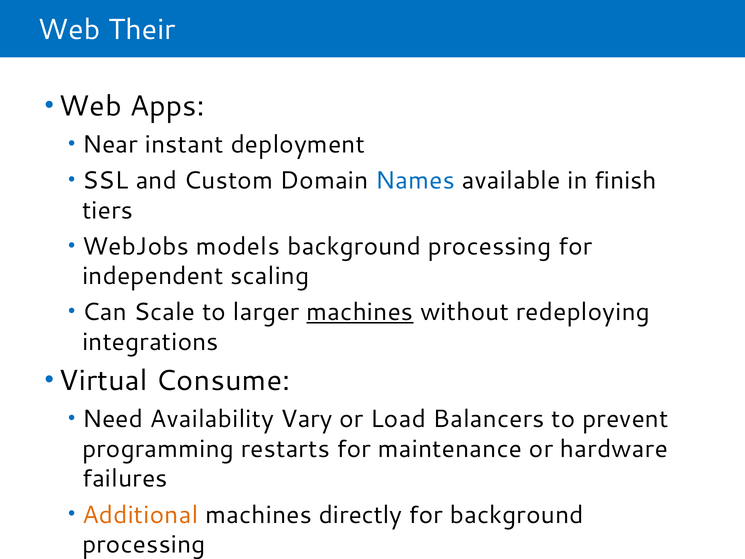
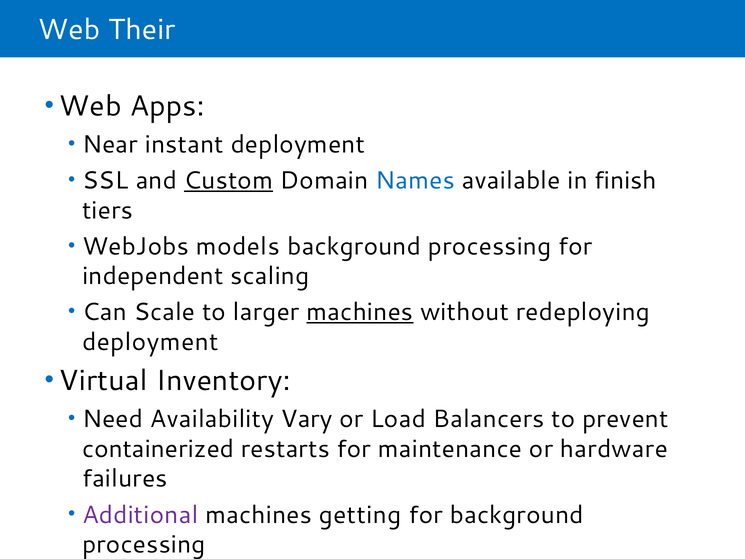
Custom underline: none -> present (229, 181)
integrations: integrations -> deployment (150, 342)
Consume: Consume -> Inventory (223, 381)
programming: programming -> containerized (158, 449)
Additional colour: orange -> purple (140, 515)
directly: directly -> getting (360, 515)
